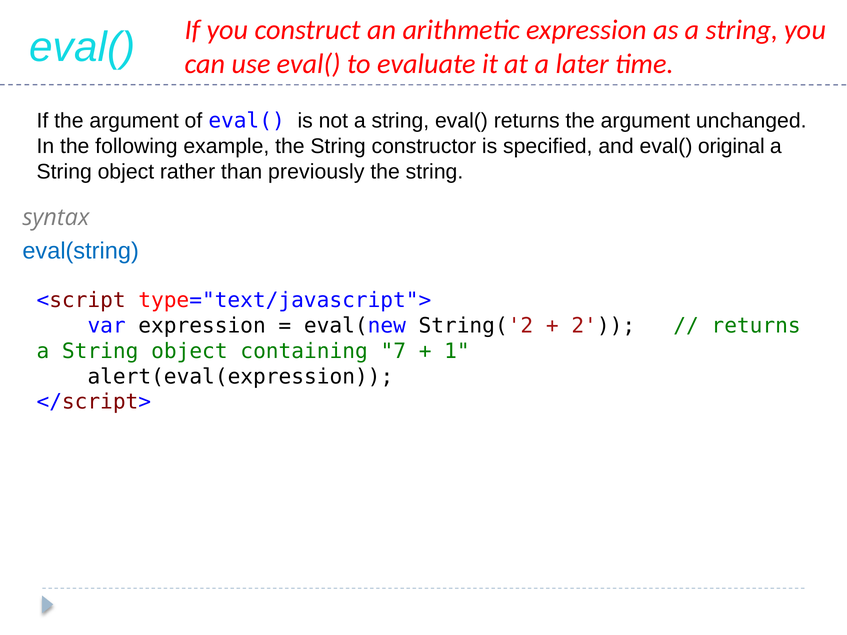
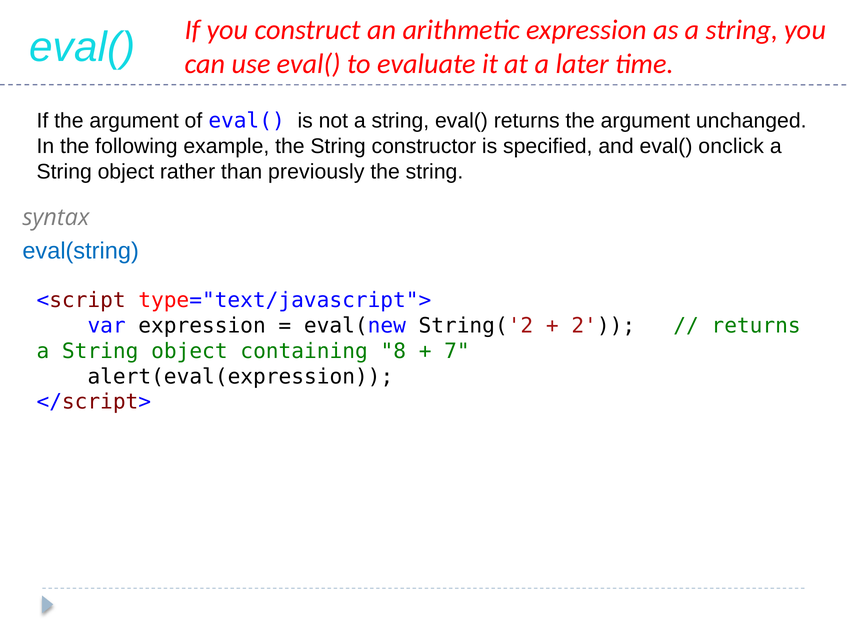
original: original -> onclick (731, 146)
7: 7 -> 8 (393, 351)
1: 1 -> 7 (457, 351)
